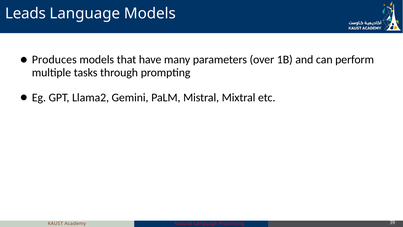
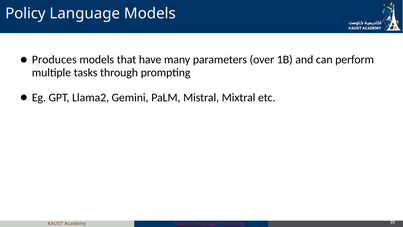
Leads: Leads -> Policy (25, 13)
